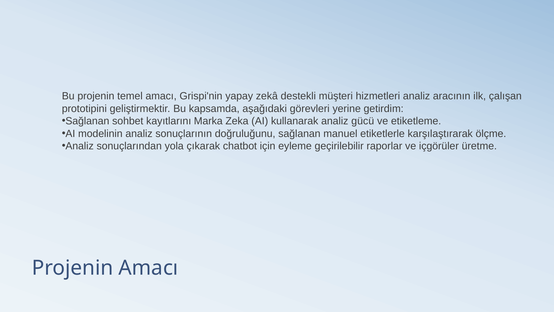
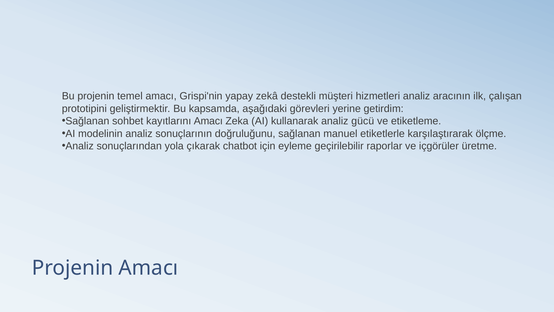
kayıtlarını Marka: Marka -> Amacı (208, 121)
